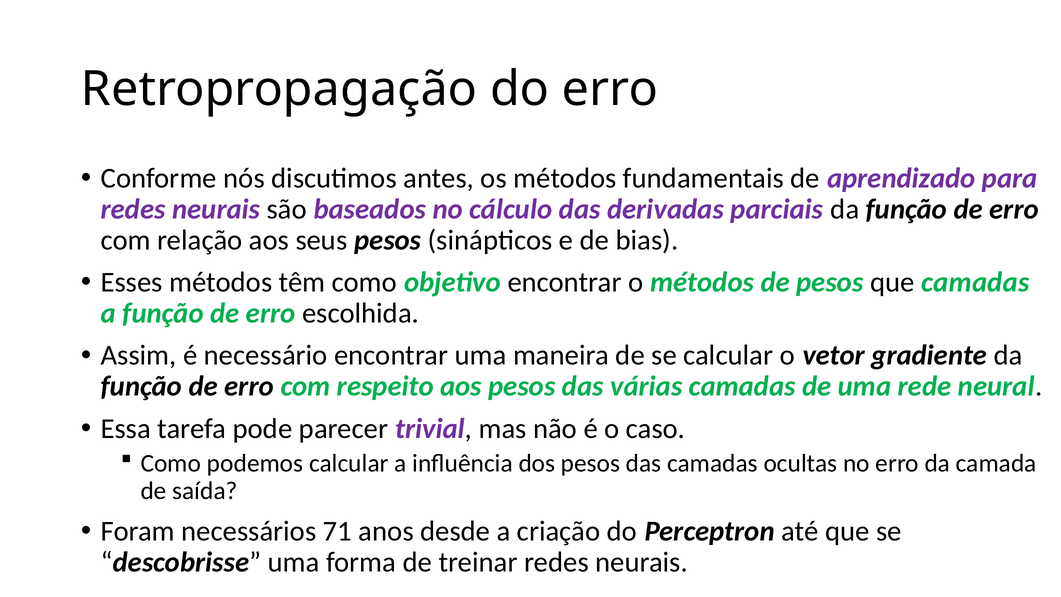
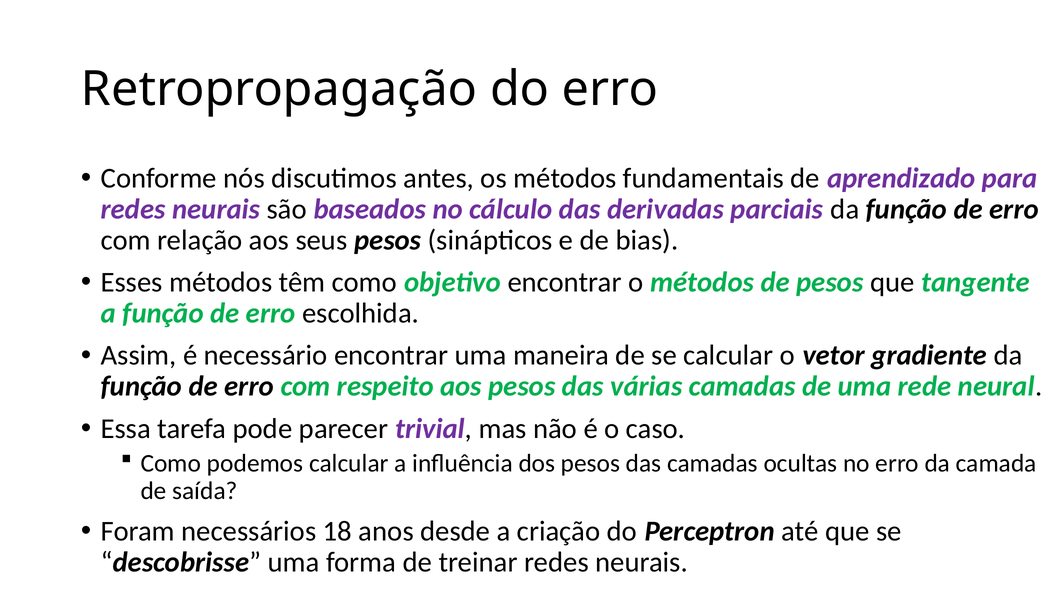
que camadas: camadas -> tangente (976, 282)
71: 71 -> 18 (337, 531)
